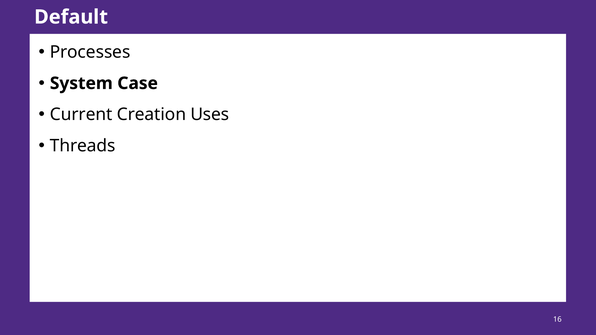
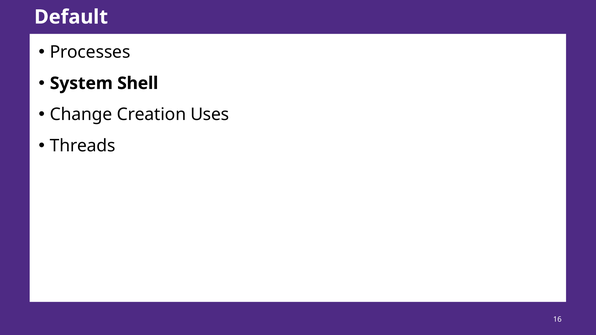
Case: Case -> Shell (138, 83)
Current: Current -> Change (81, 115)
